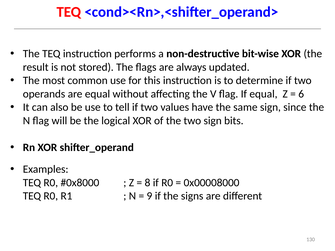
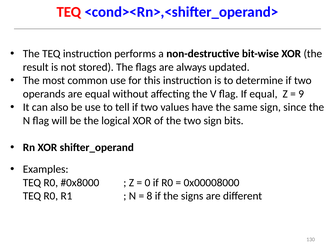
6: 6 -> 9 (301, 94)
8: 8 -> 0 (147, 183)
9: 9 -> 8 (149, 196)
